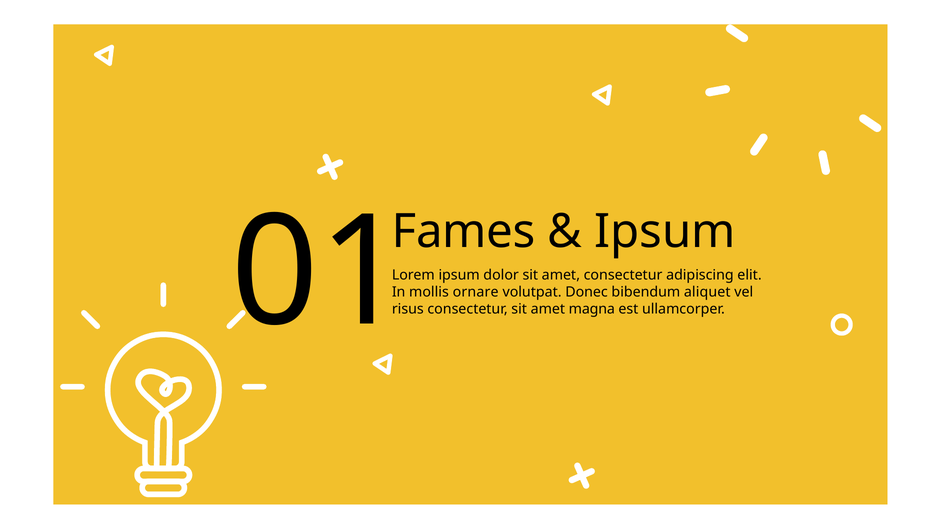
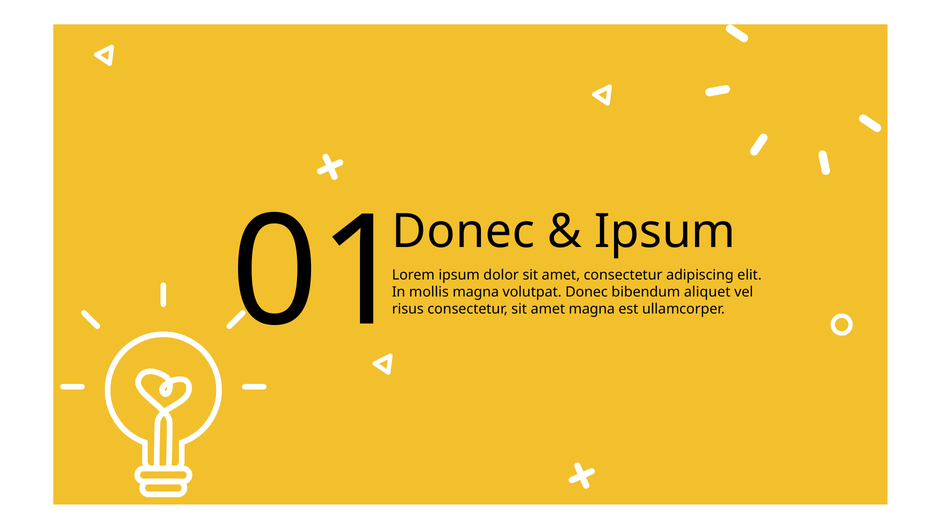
Fames: Fames -> Donec (463, 232)
mollis ornare: ornare -> magna (476, 292)
